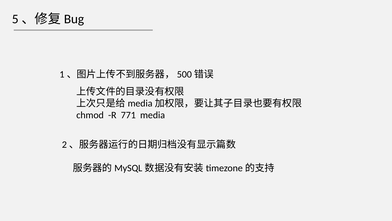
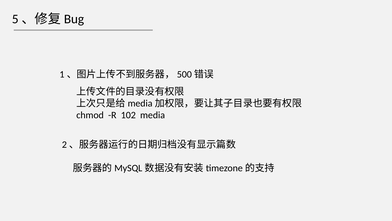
771: 771 -> 102 (128, 115)
